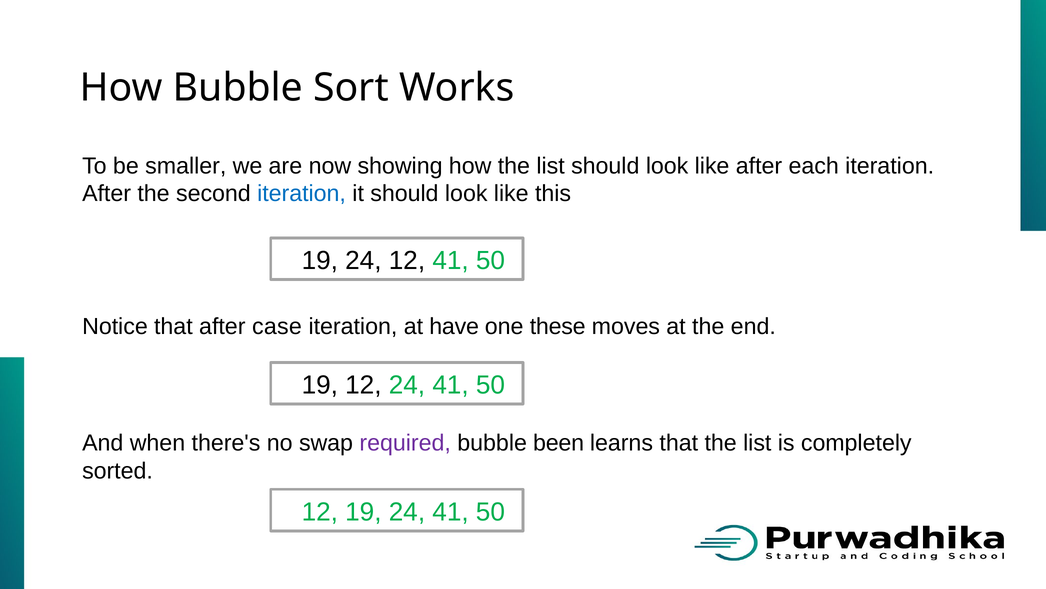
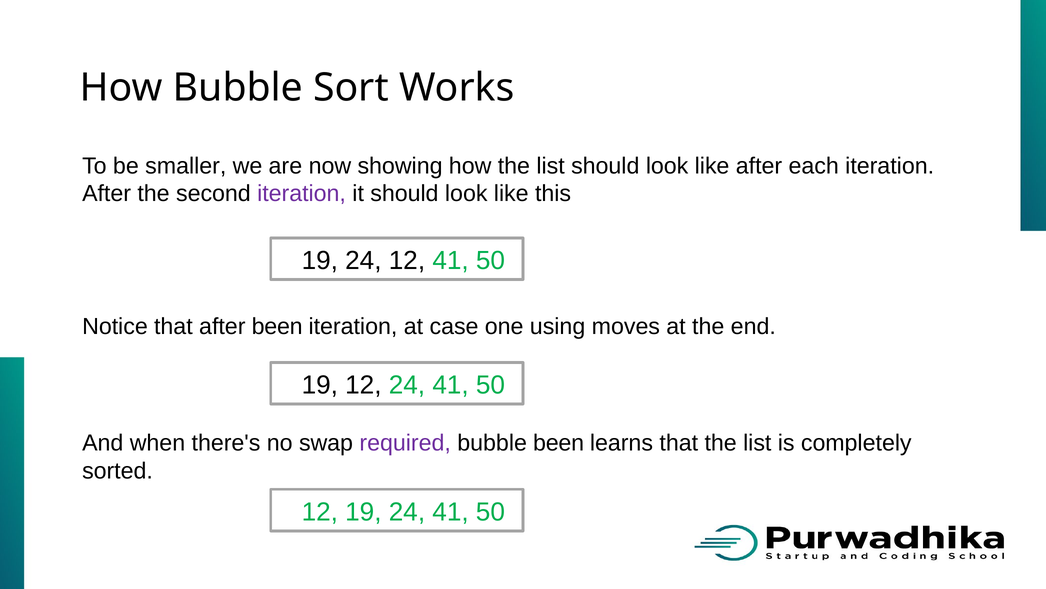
iteration colour: blue -> purple (302, 194)
after case: case -> been (277, 326)
have: have -> case (454, 326)
these: these -> using (558, 326)
